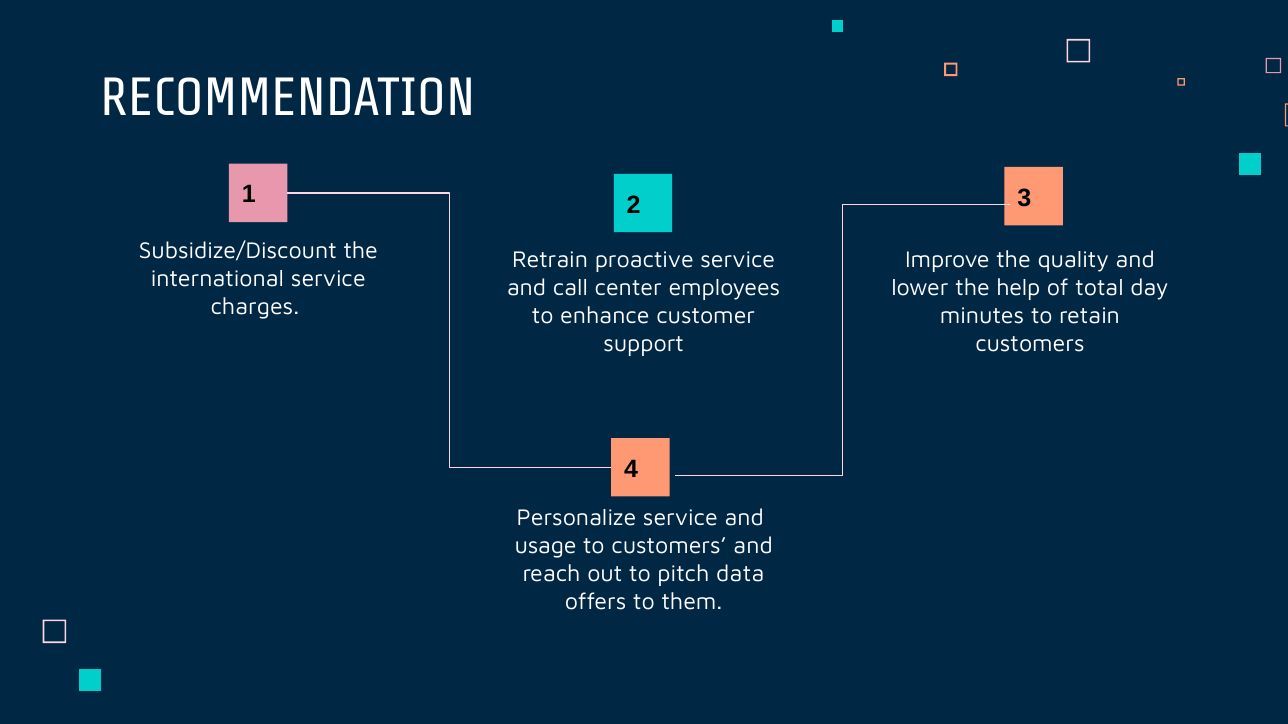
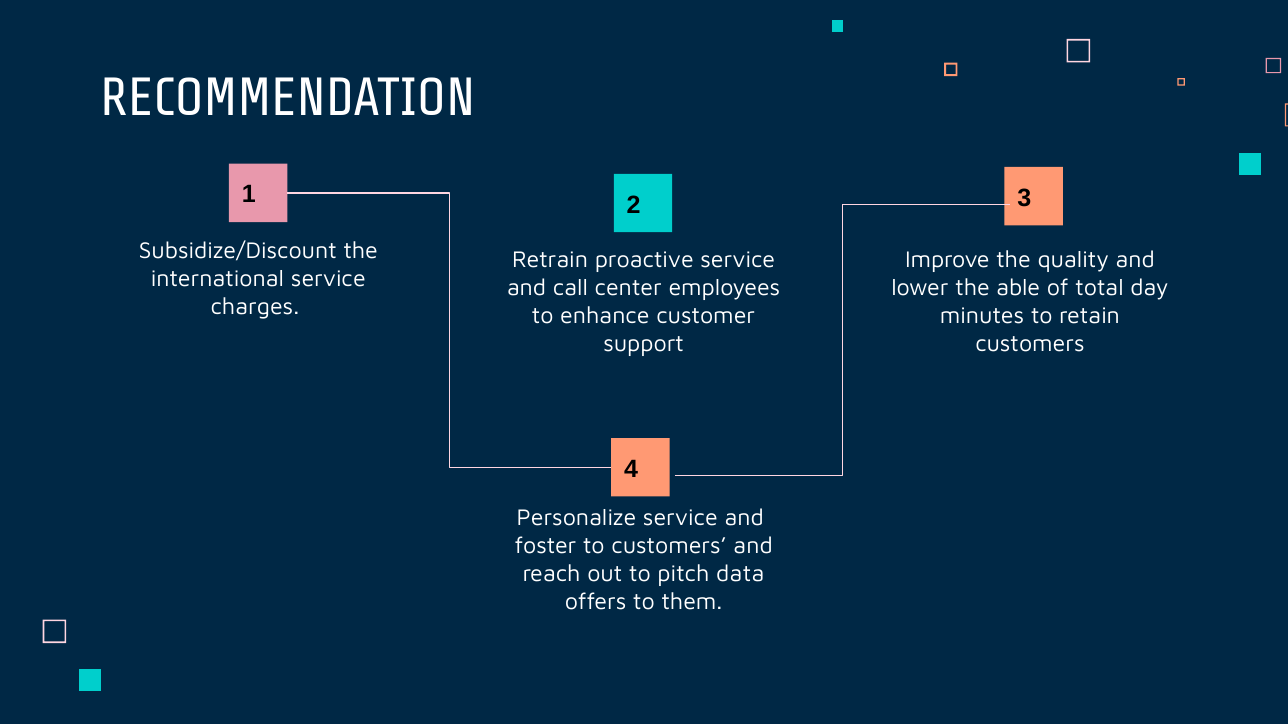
help: help -> able (1018, 288)
usage: usage -> foster (546, 547)
